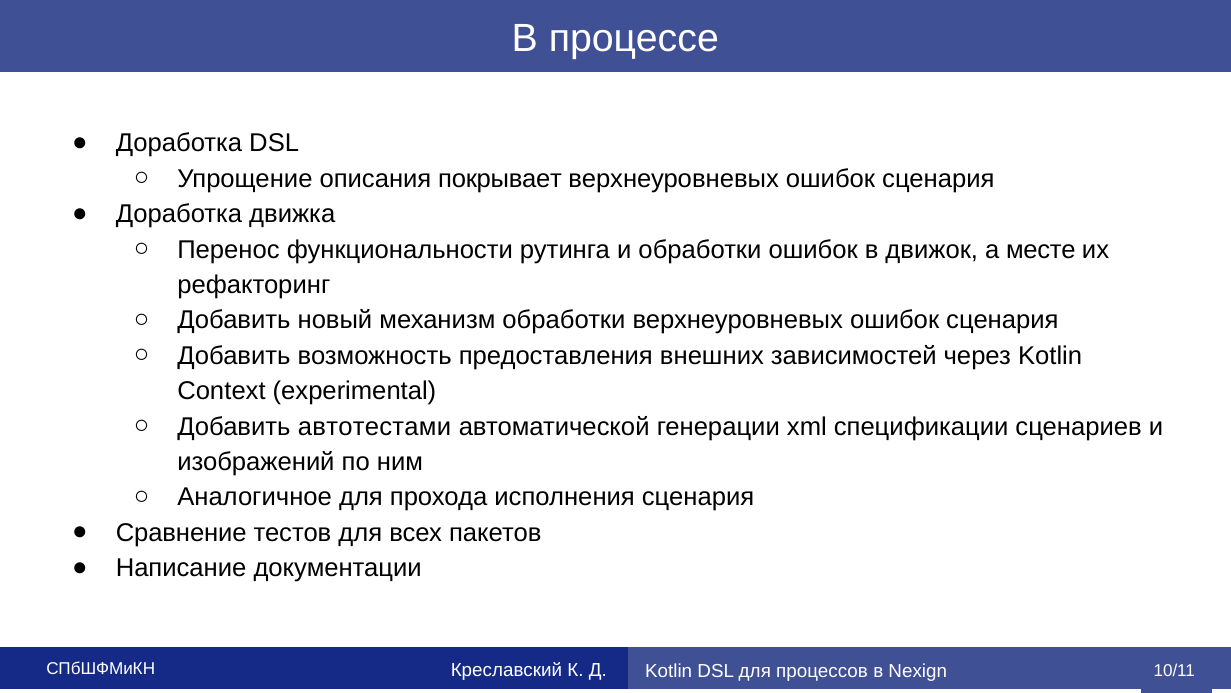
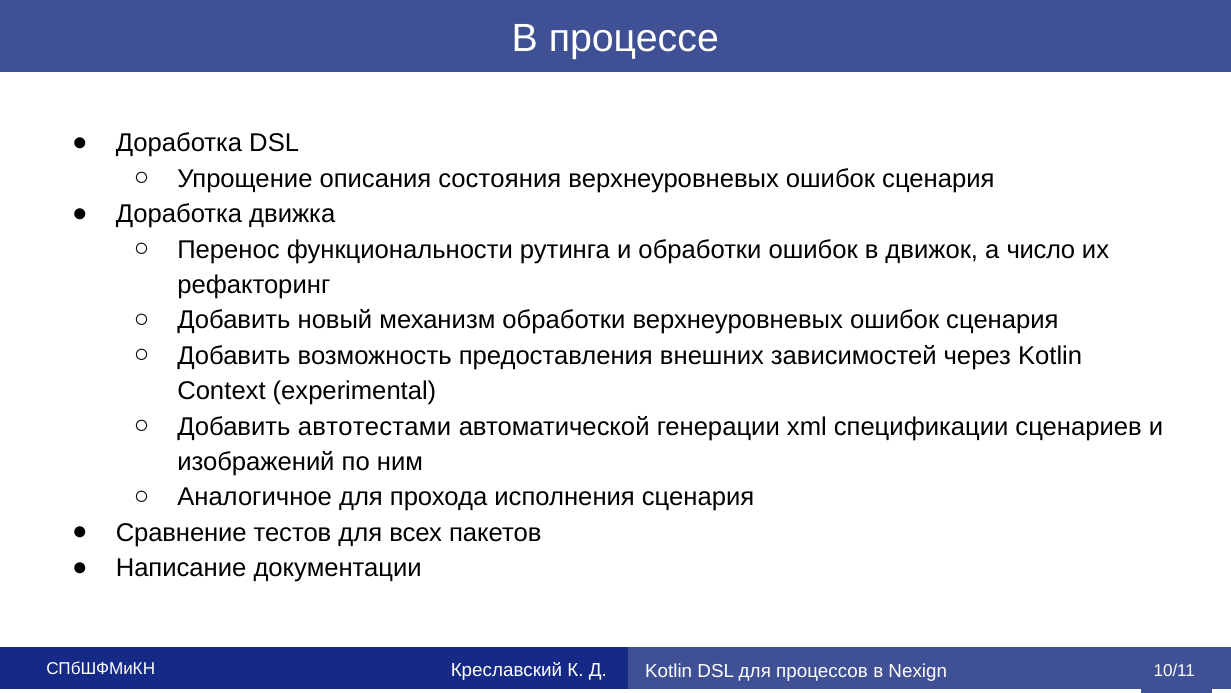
покрывает: покрывает -> состояния (500, 179)
месте: месте -> число (1041, 249)
